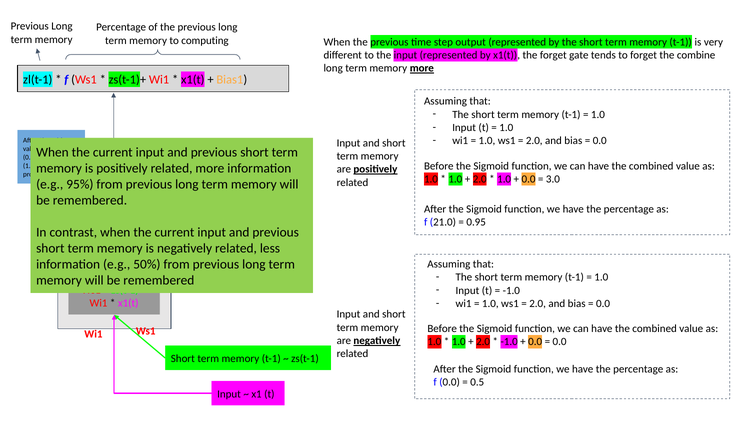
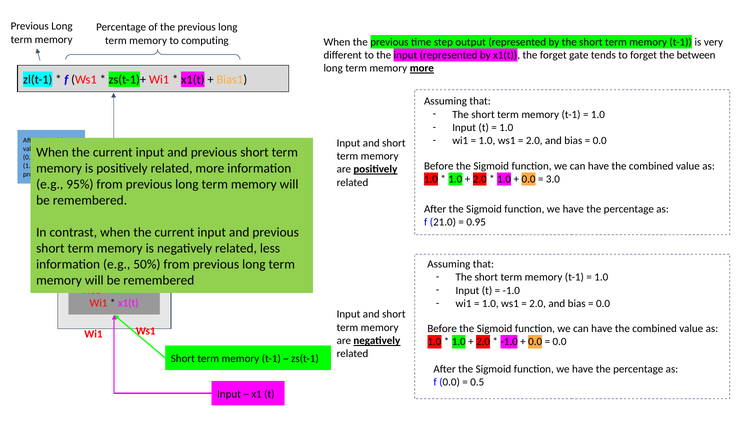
the combine: combine -> between (696, 55)
